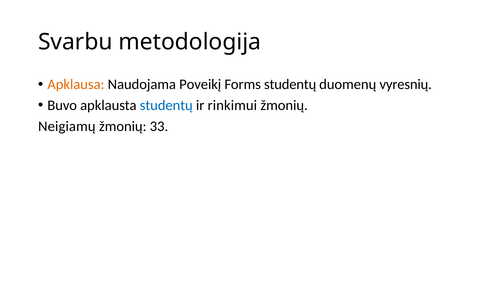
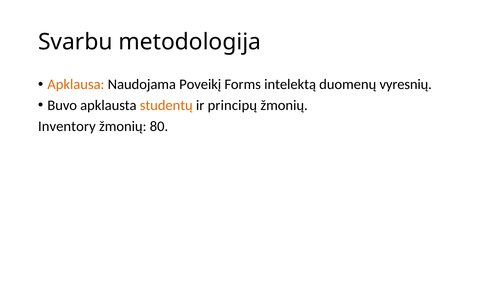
Forms studentų: studentų -> intelektą (290, 84)
studentų colour: blue -> orange (166, 105)
rinkimui: rinkimui -> principų (232, 105)
Neigiamų: Neigiamų -> Inventory (67, 126)
33: 33 -> 80 (159, 126)
